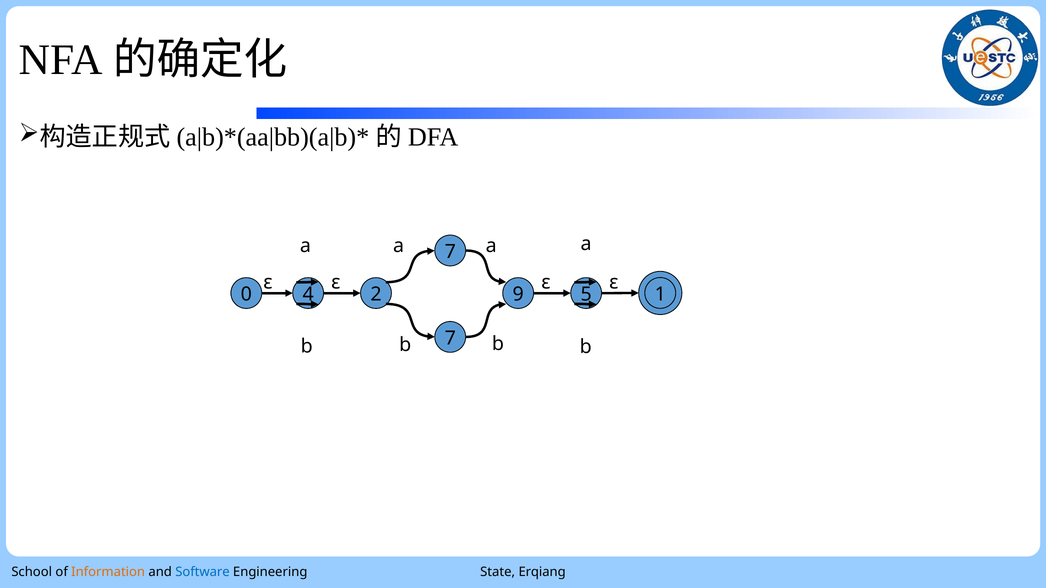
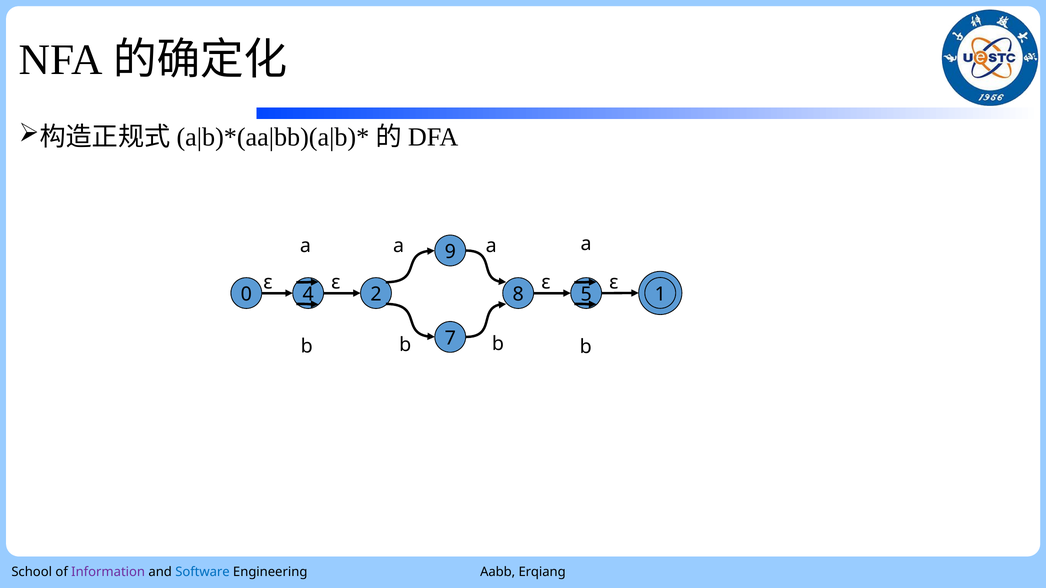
a 7: 7 -> 9 (450, 252)
9: 9 -> 8 (518, 295)
Information colour: orange -> purple (108, 572)
State: State -> Aabb (498, 572)
